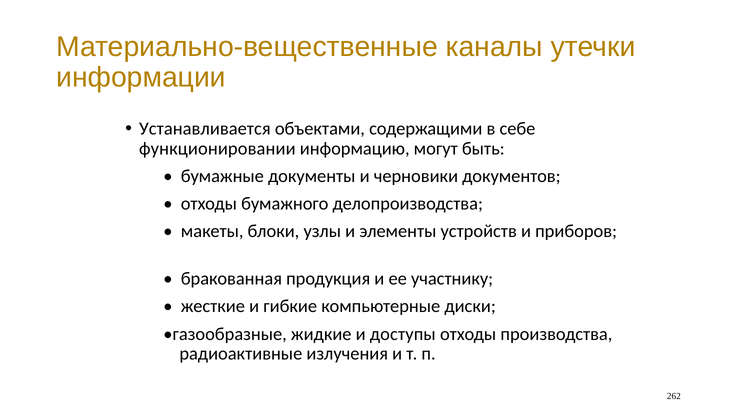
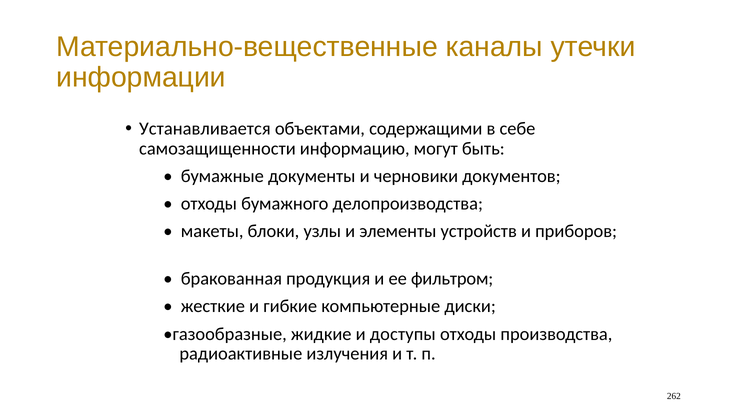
функционировании: функционировании -> самозащищенности (217, 148)
участнику: участнику -> фильтром (452, 278)
